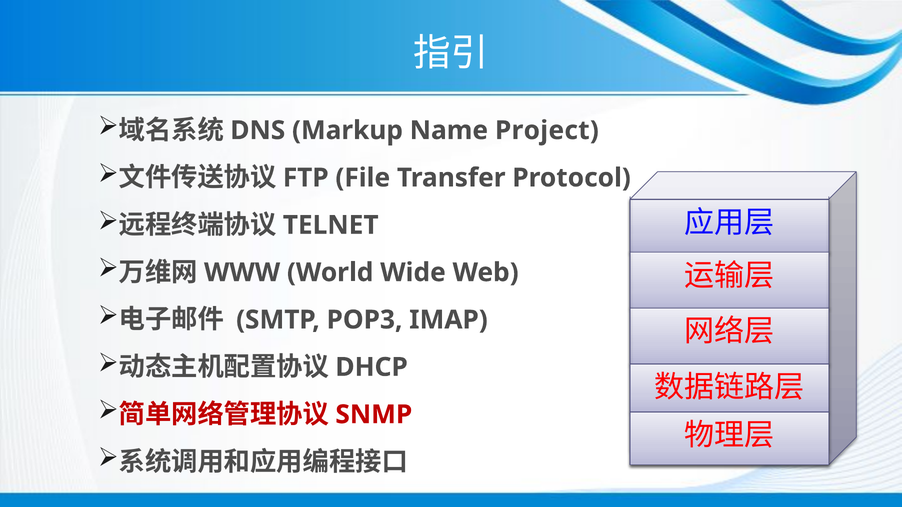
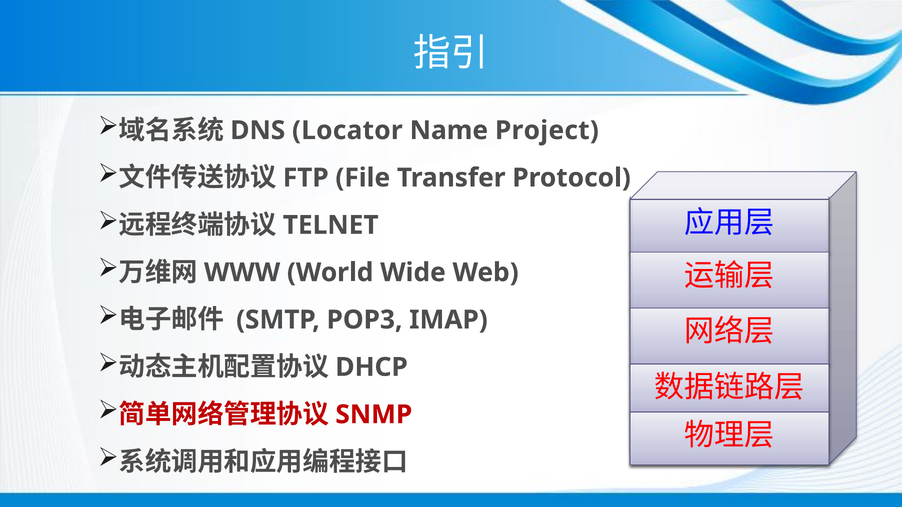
Markup: Markup -> Locator (347, 131)
